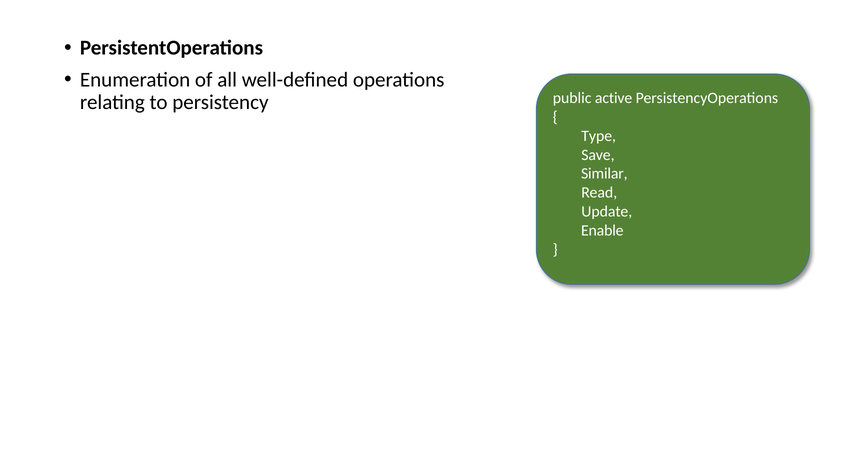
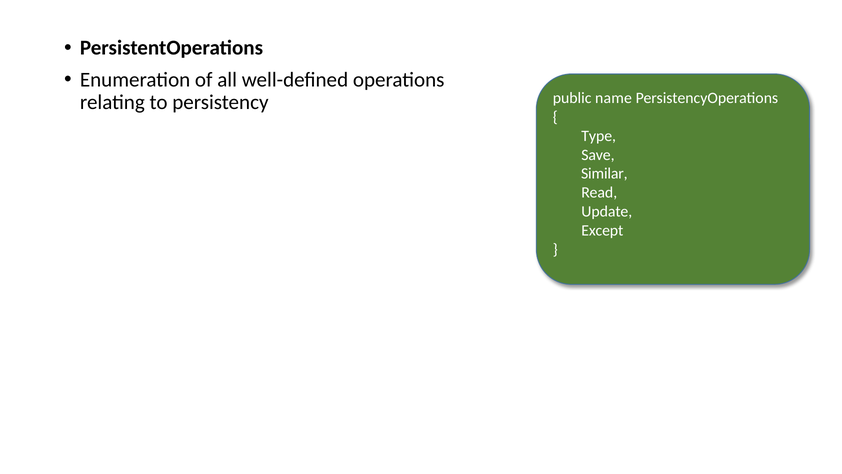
active: active -> name (613, 98)
Enable: Enable -> Except (602, 230)
